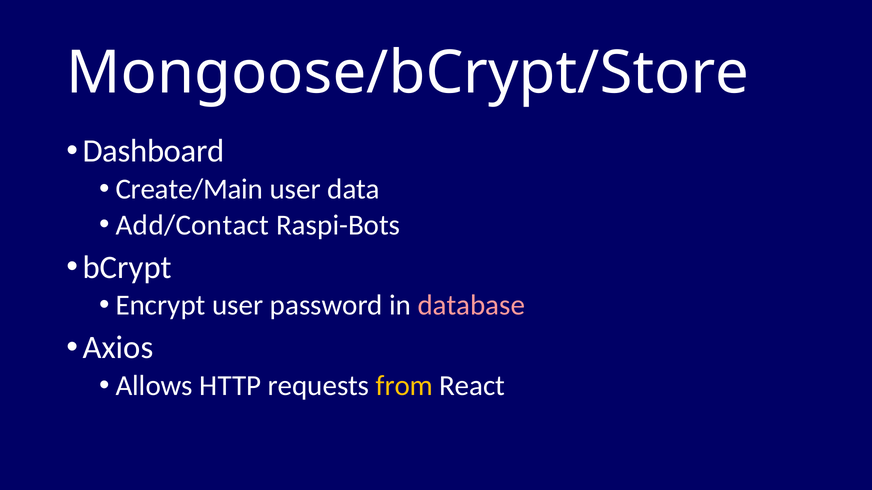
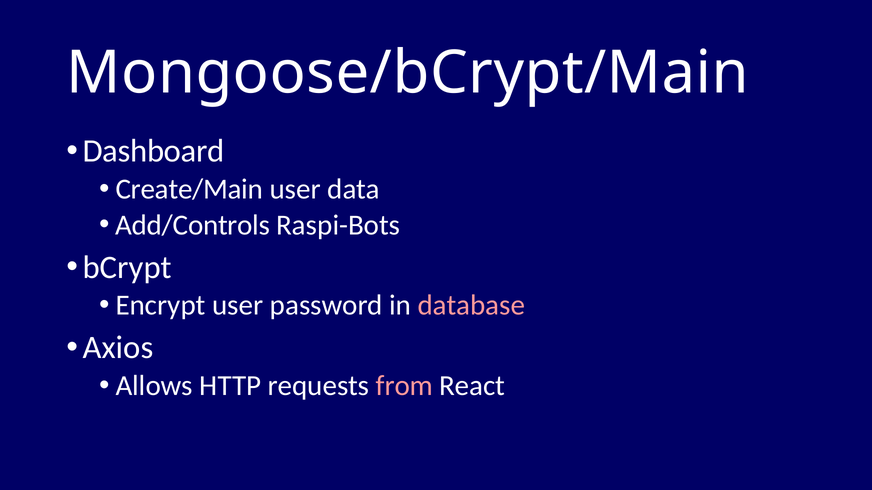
Mongoose/bCrypt/Store: Mongoose/bCrypt/Store -> Mongoose/bCrypt/Main (408, 73)
Add/Contact: Add/Contact -> Add/Controls (193, 225)
from colour: yellow -> pink (404, 386)
